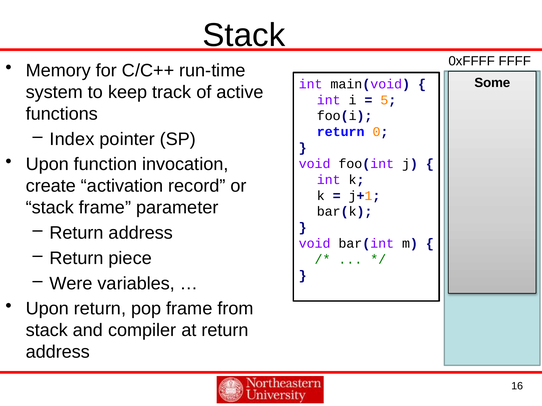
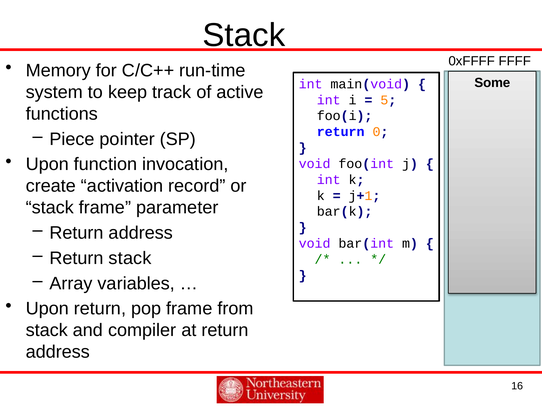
Index: Index -> Piece (72, 139)
Return piece: piece -> stack (130, 258)
Were: Were -> Array (71, 284)
